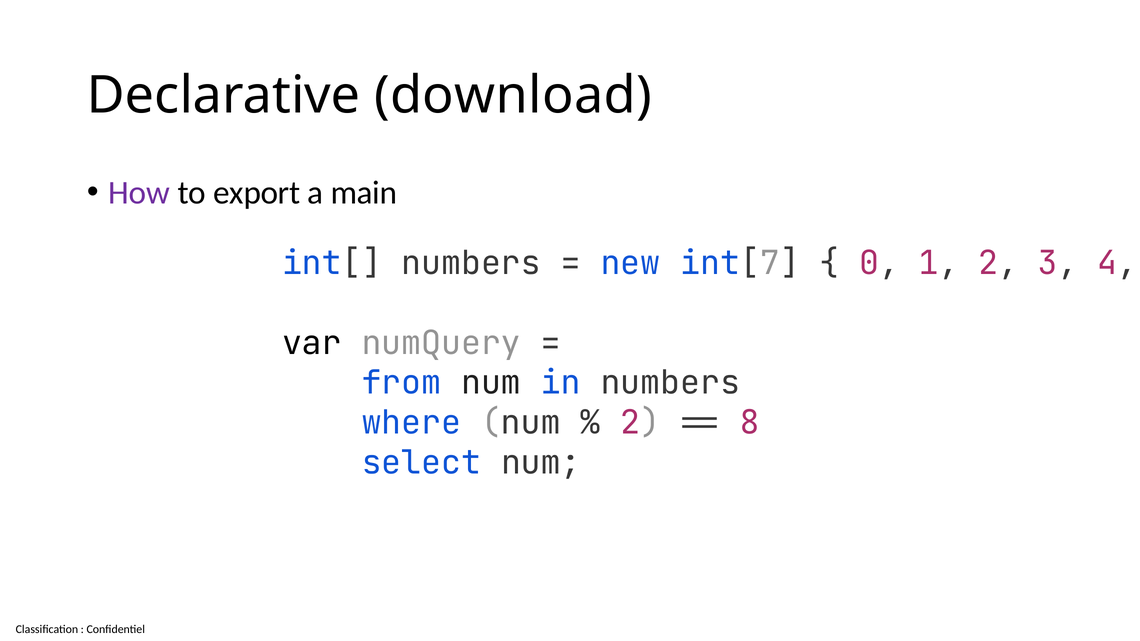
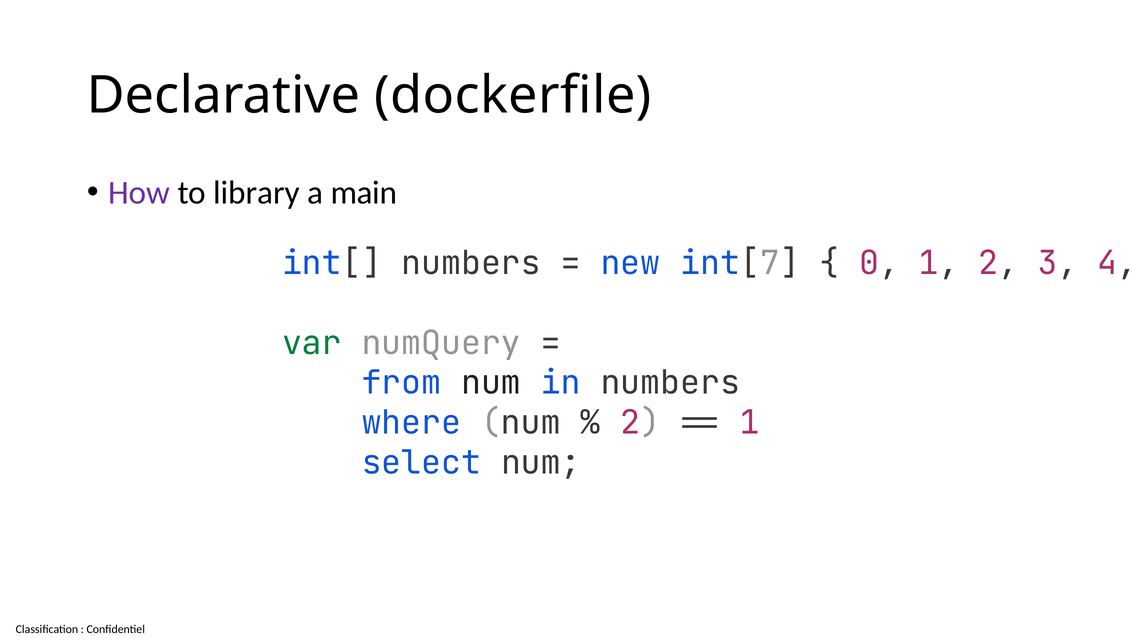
download: download -> dockerfile (513, 96)
export: export -> library (257, 193)
var colour: black -> green (312, 343)
8: 8 -> 1 (750, 423)
